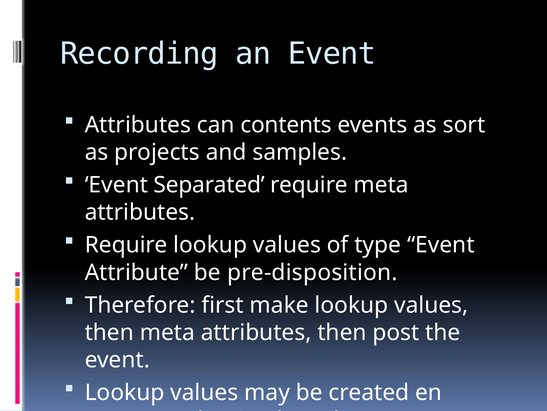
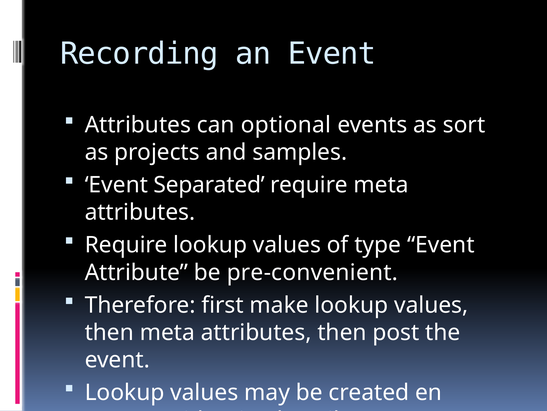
contents: contents -> optional (286, 125)
pre-disposition: pre-disposition -> pre-convenient (312, 272)
